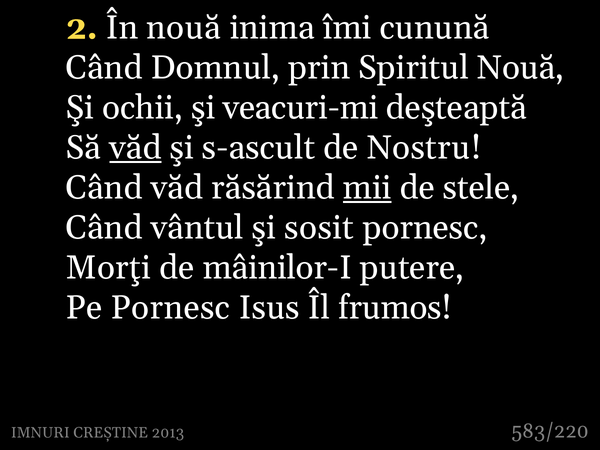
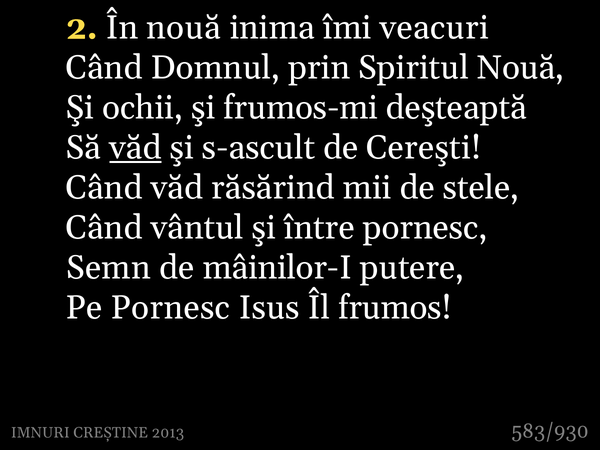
cunună: cunună -> veacuri (434, 28)
veacuri-mi: veacuri-mi -> frumos-mi (301, 108)
Nostru: Nostru -> Cereşti (424, 148)
mii underline: present -> none (367, 188)
sosit: sosit -> între (319, 228)
Morţi: Morţi -> Semn (108, 268)
583/220: 583/220 -> 583/930 (550, 431)
